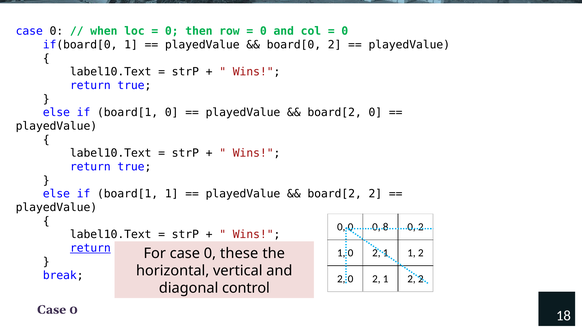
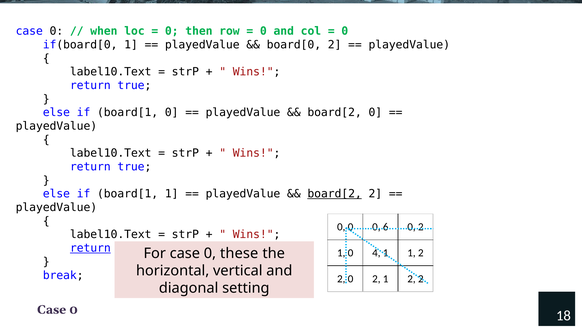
board[2 underline: none -> present (335, 194)
8: 8 -> 6 (386, 227)
1 0 2: 2 -> 4 (376, 253)
control: control -> setting (246, 289)
